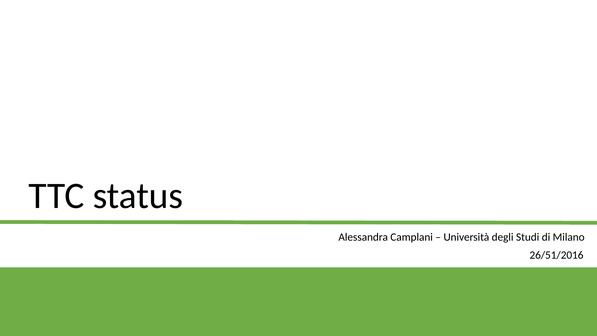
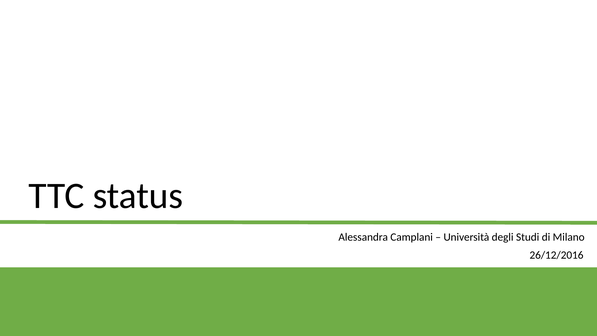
26/51/2016: 26/51/2016 -> 26/12/2016 (556, 255)
